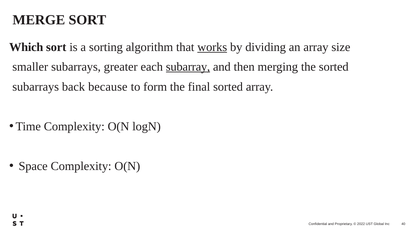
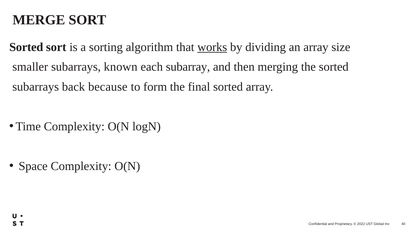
Which: Which -> Sorted (26, 47)
greater: greater -> known (121, 67)
subarray underline: present -> none (188, 67)
